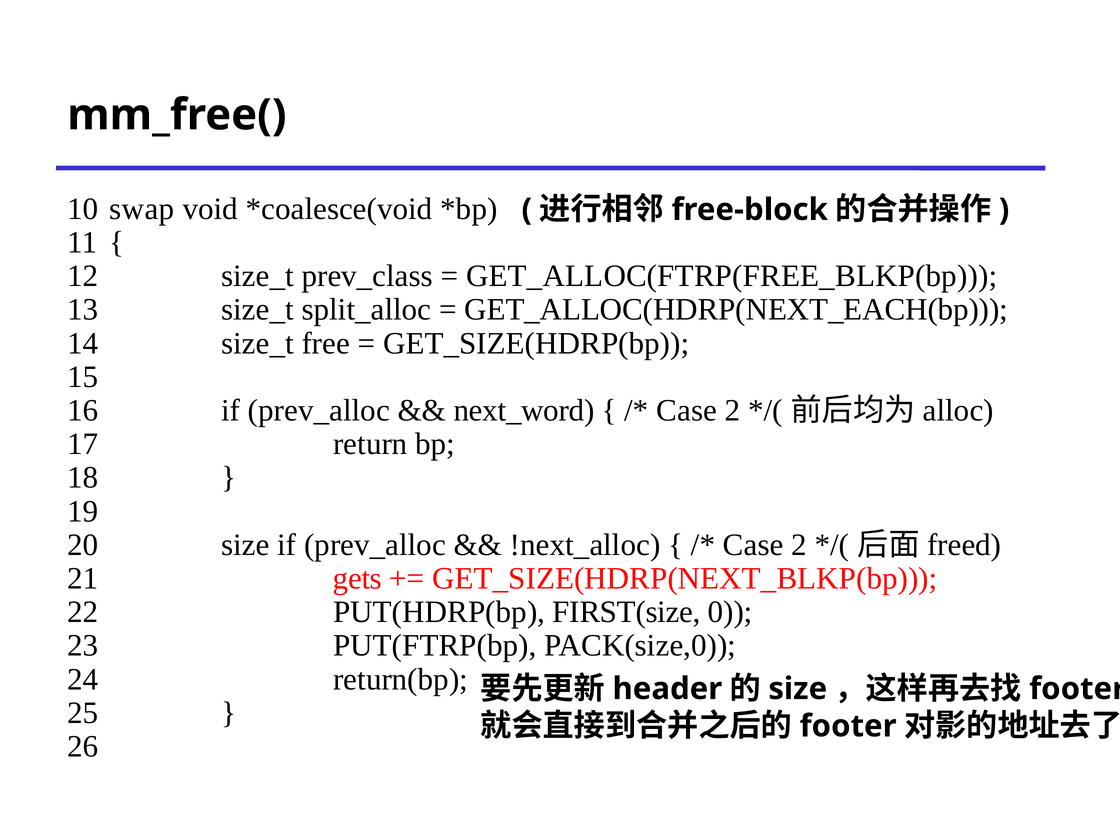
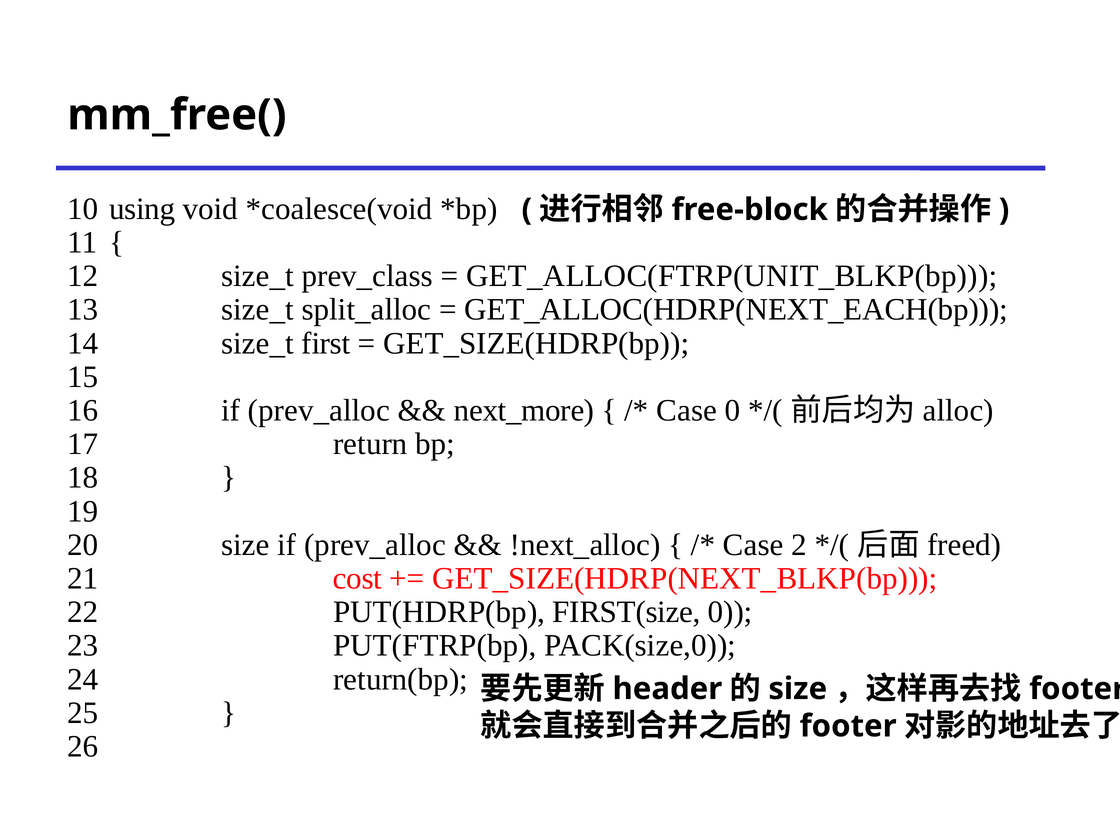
swap: swap -> using (142, 209)
GET_ALLOC(FTRP(FREE_BLKP(bp: GET_ALLOC(FTRP(FREE_BLKP(bp -> GET_ALLOC(FTRP(UNIT_BLKP(bp (732, 276)
free: free -> first (326, 343)
next_word: next_word -> next_more (524, 410)
2: 2 -> 0 (733, 410)
gets: gets -> cost (358, 578)
